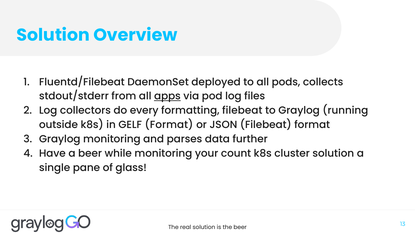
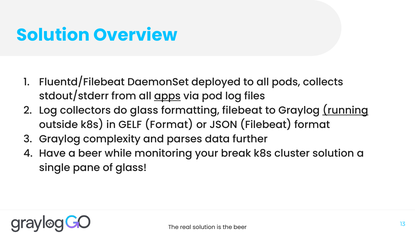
do every: every -> glass (144, 111)
running underline: none -> present (345, 111)
Graylog monitoring: monitoring -> complexity (112, 139)
count: count -> break (236, 154)
